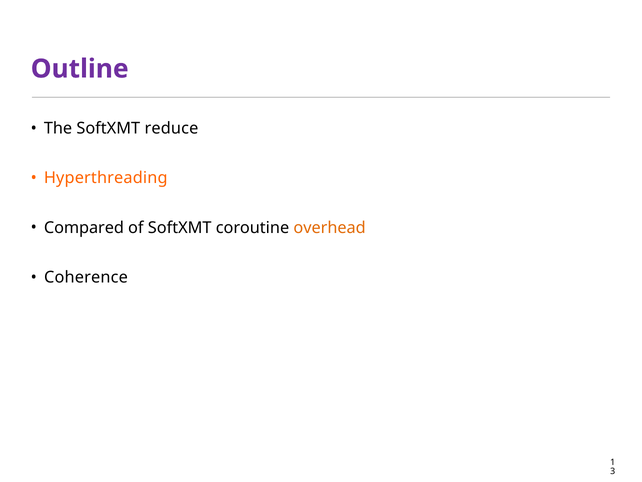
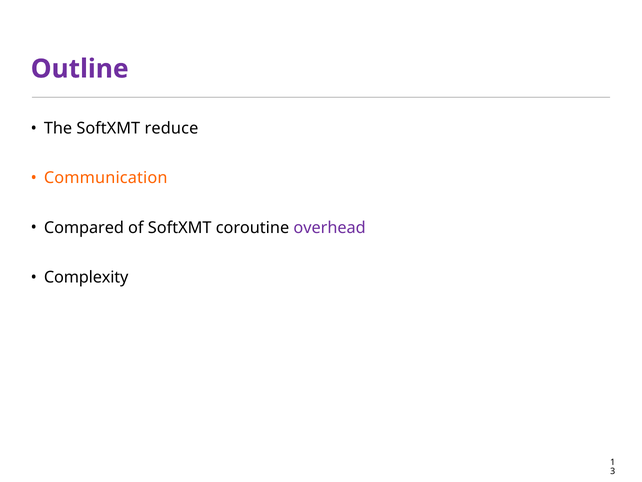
Hyperthreading: Hyperthreading -> Communication (106, 178)
overhead colour: orange -> purple (330, 227)
Coherence: Coherence -> Complexity (86, 277)
